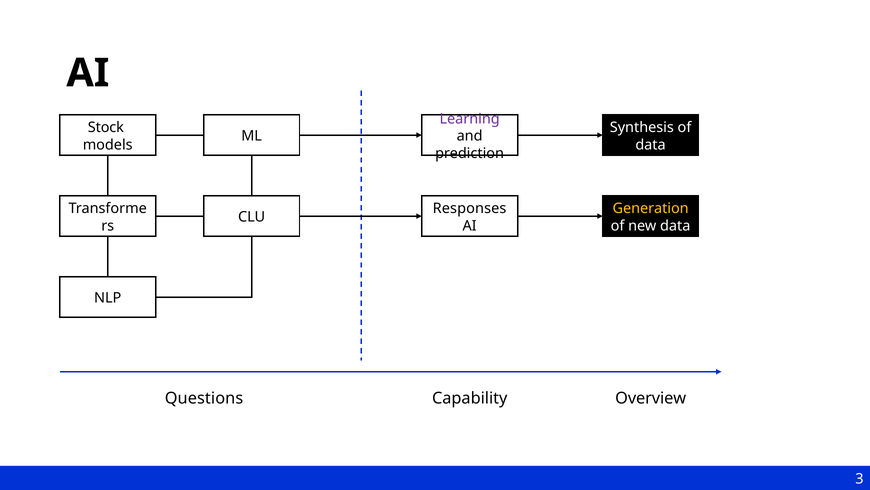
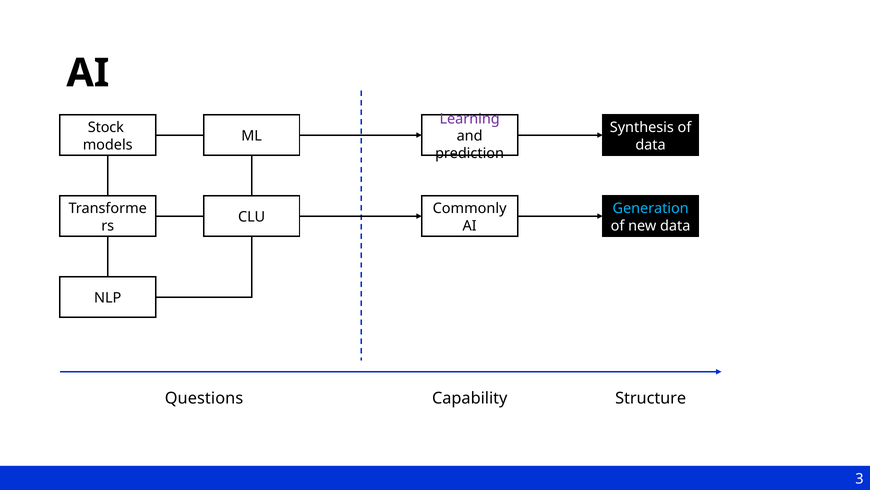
Responses: Responses -> Commonly (470, 208)
Generation colour: yellow -> light blue (651, 208)
Overview: Overview -> Structure (651, 398)
